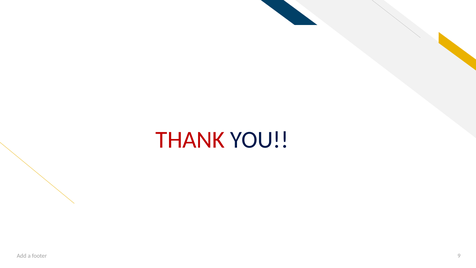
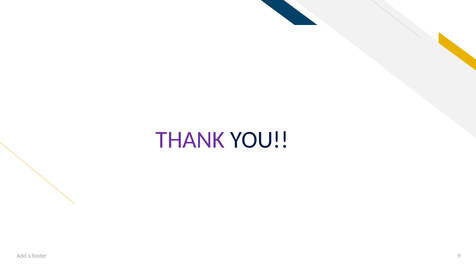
THANK colour: red -> purple (190, 140)
